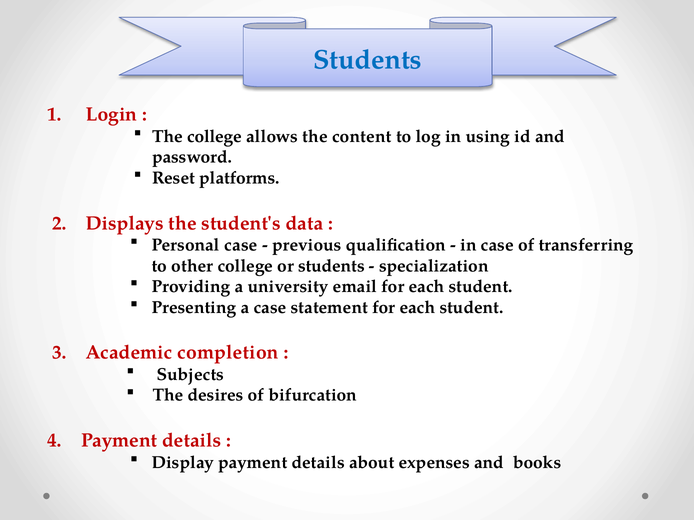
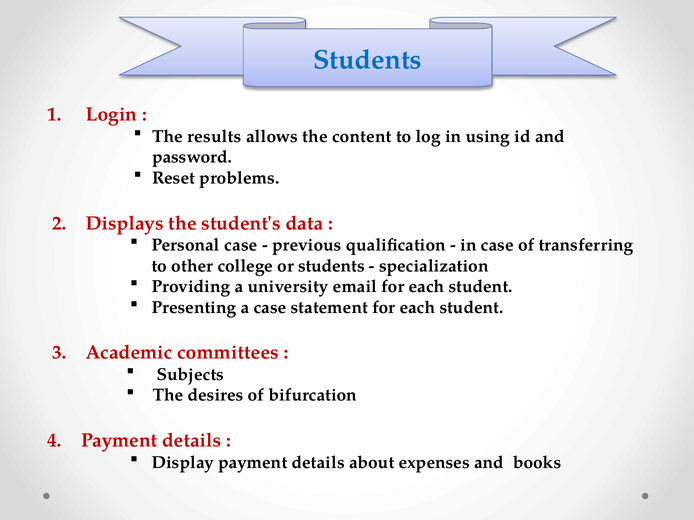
The college: college -> results (215, 136)
platforms: platforms -> problems (239, 178)
completion: completion -> committees (228, 353)
